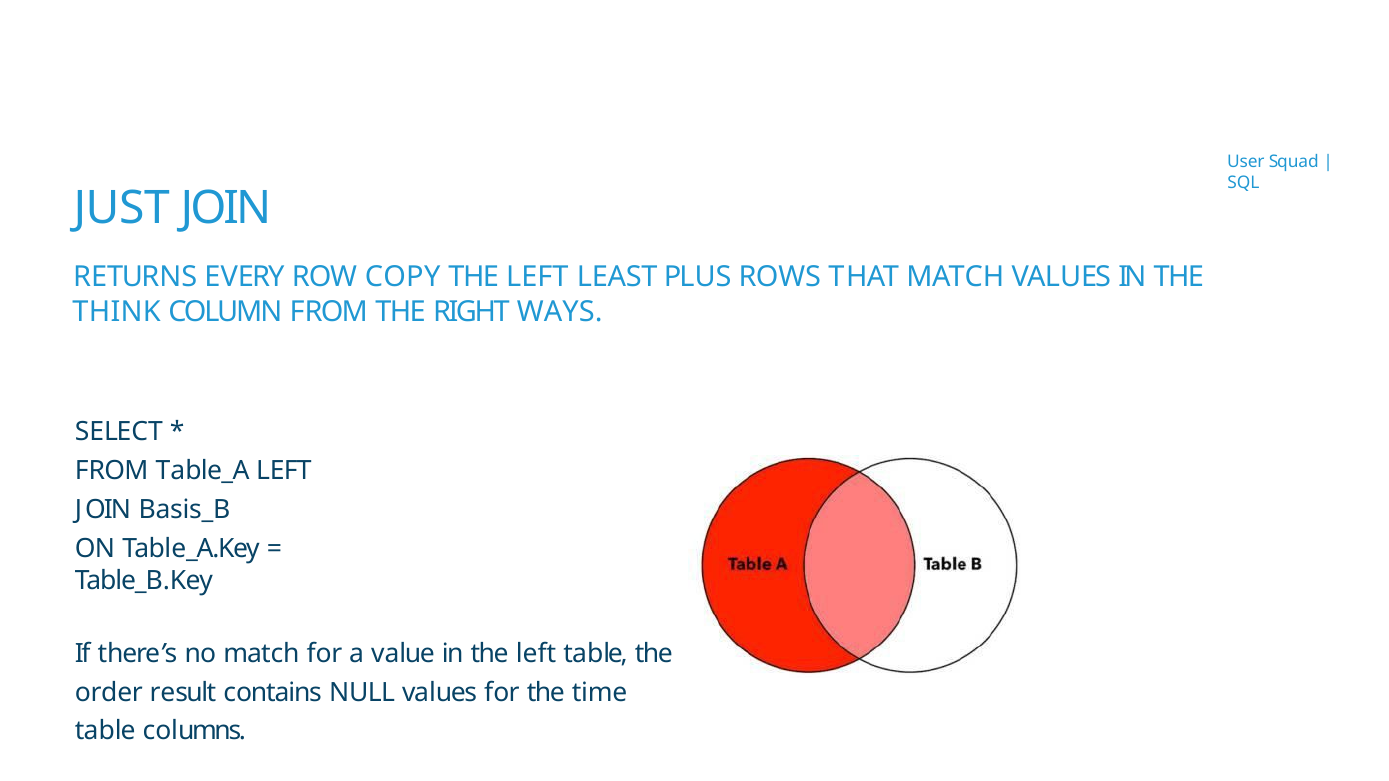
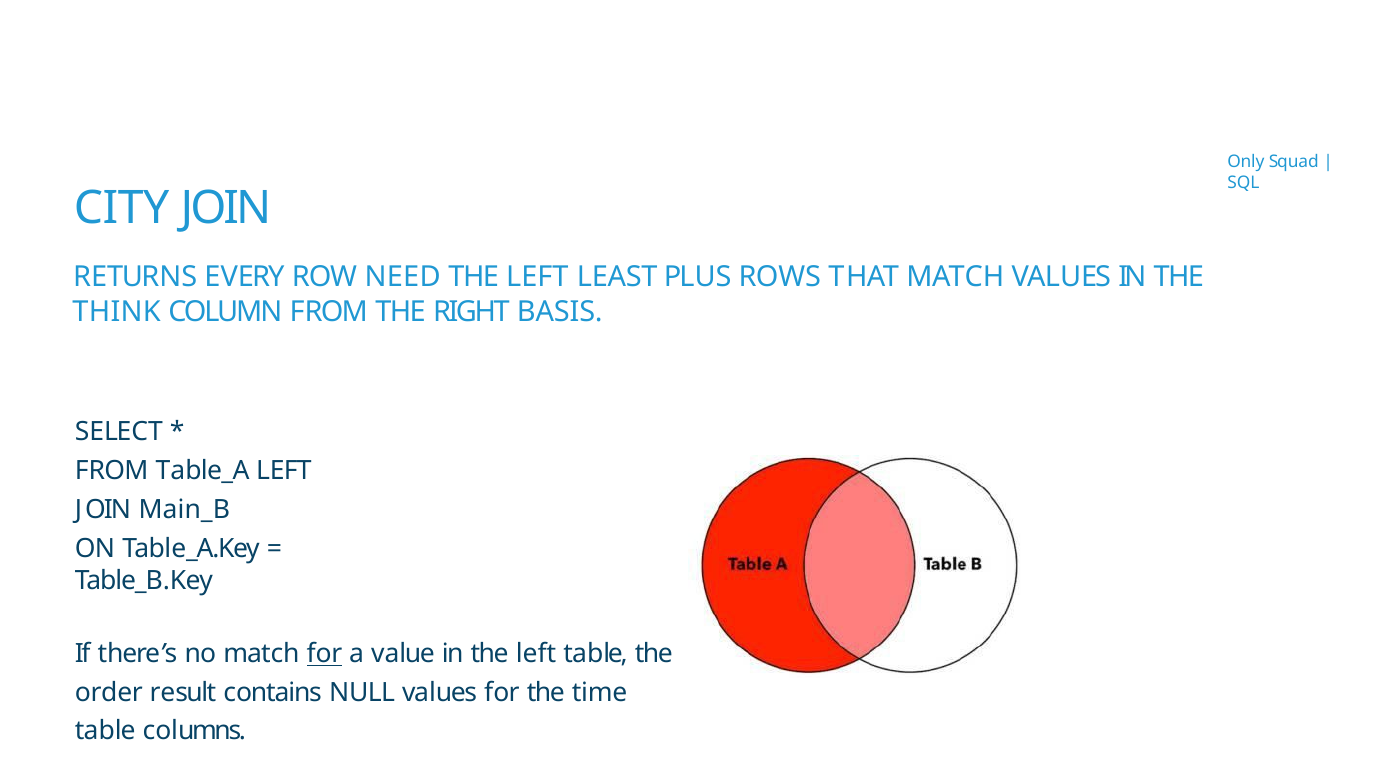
User: User -> Only (1246, 162)
JUST: JUST -> CITY (122, 208)
COPY: COPY -> NEED (403, 277)
WAYS: WAYS -> BASIS (560, 312)
Basis_B: Basis_B -> Main_B (184, 510)
for underline: none -> present (324, 654)
